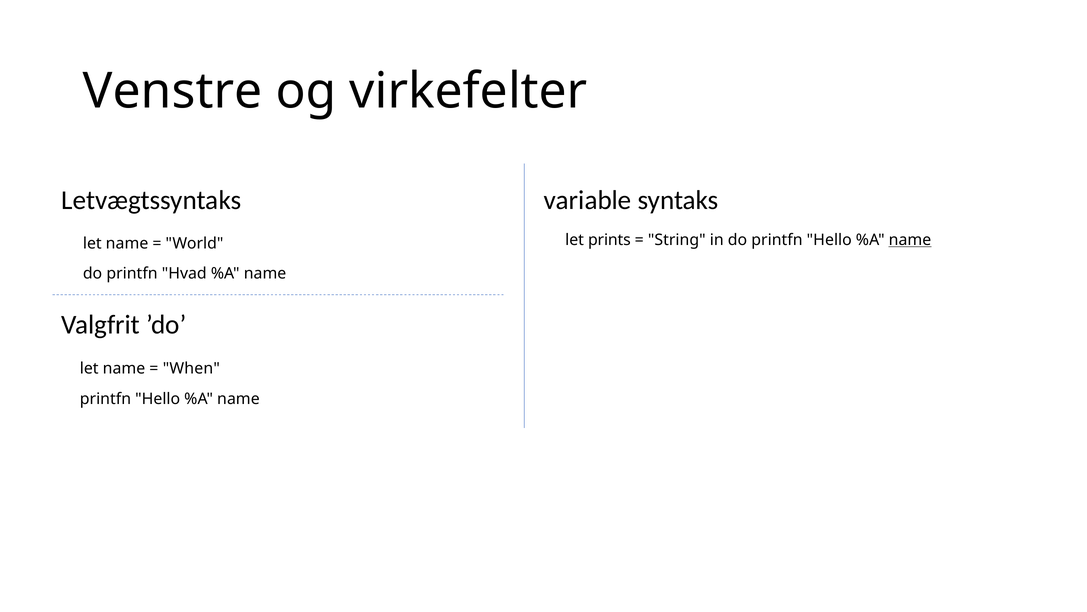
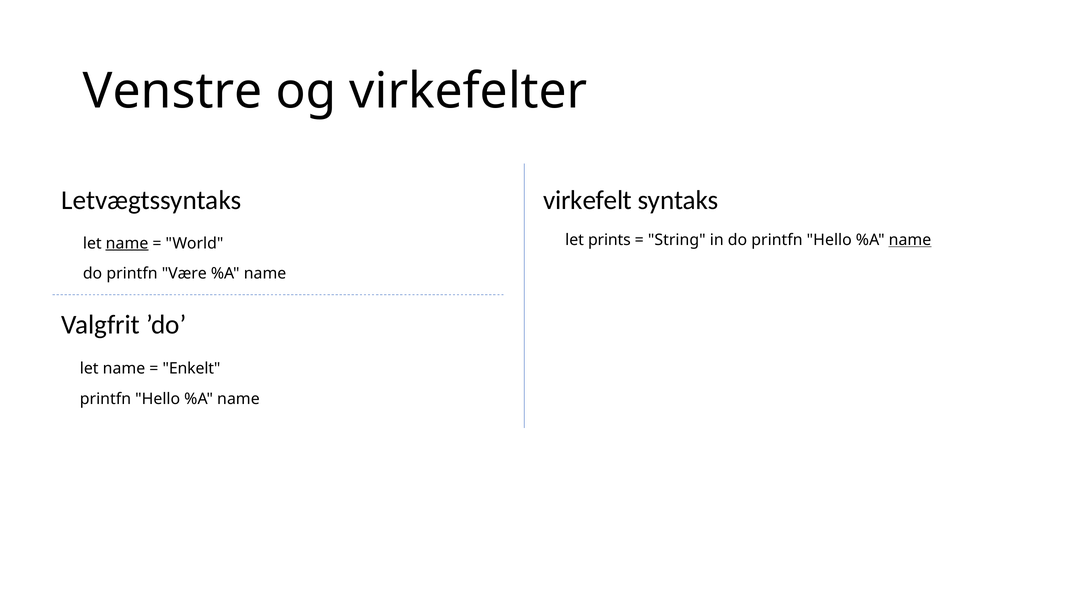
variable: variable -> virkefelt (588, 200)
name underline: none -> present (127, 243)
Hvad: Hvad -> Være (184, 273)
When: When -> Enkelt (191, 368)
